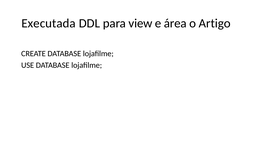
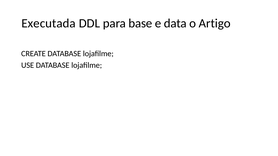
view: view -> base (140, 23)
área: área -> data (175, 23)
